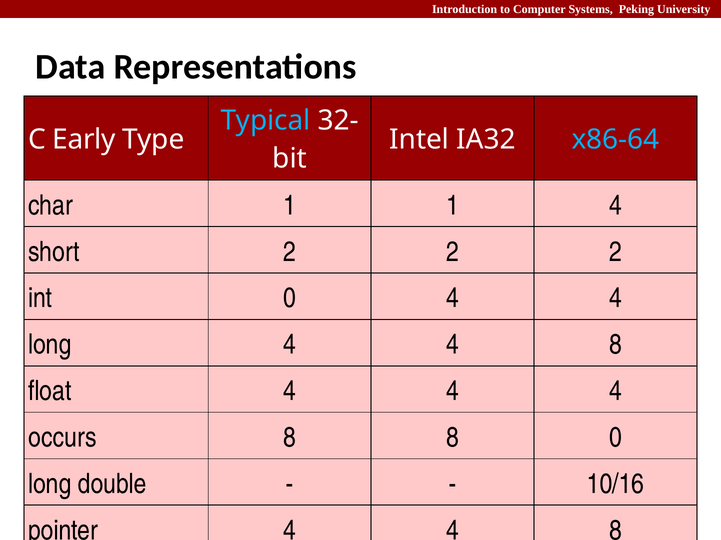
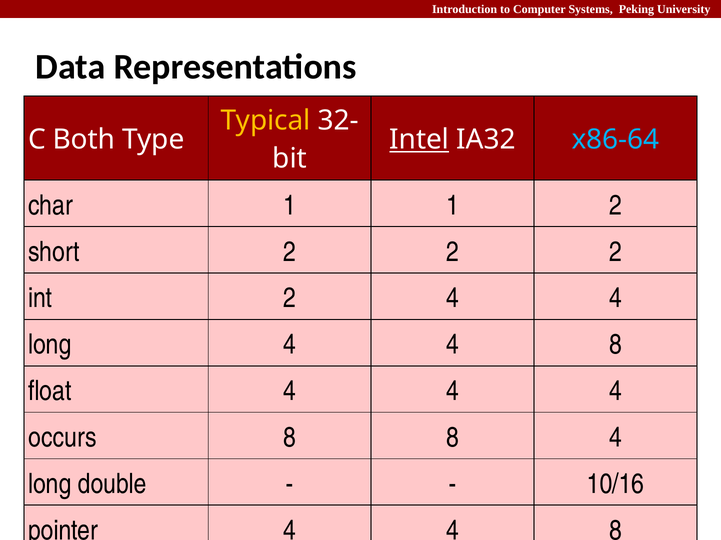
Typical colour: light blue -> yellow (266, 121)
Early: Early -> Both (84, 140)
Intel underline: none -> present (419, 140)
1 4: 4 -> 2 (615, 206)
int 0: 0 -> 2 (290, 299)
8 0: 0 -> 4 (615, 438)
